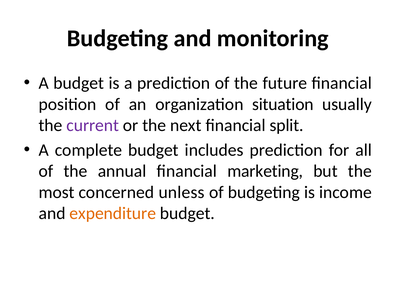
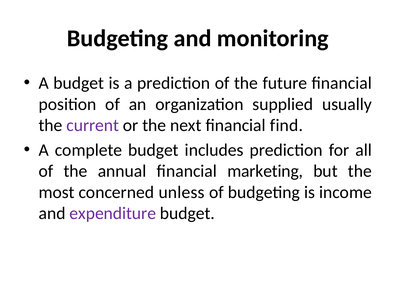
situation: situation -> supplied (283, 104)
split: split -> find (286, 125)
expenditure colour: orange -> purple (113, 213)
